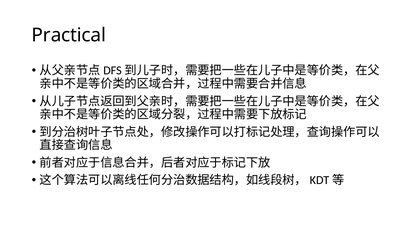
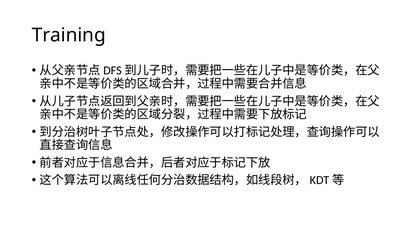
Practical: Practical -> Training (69, 35)
